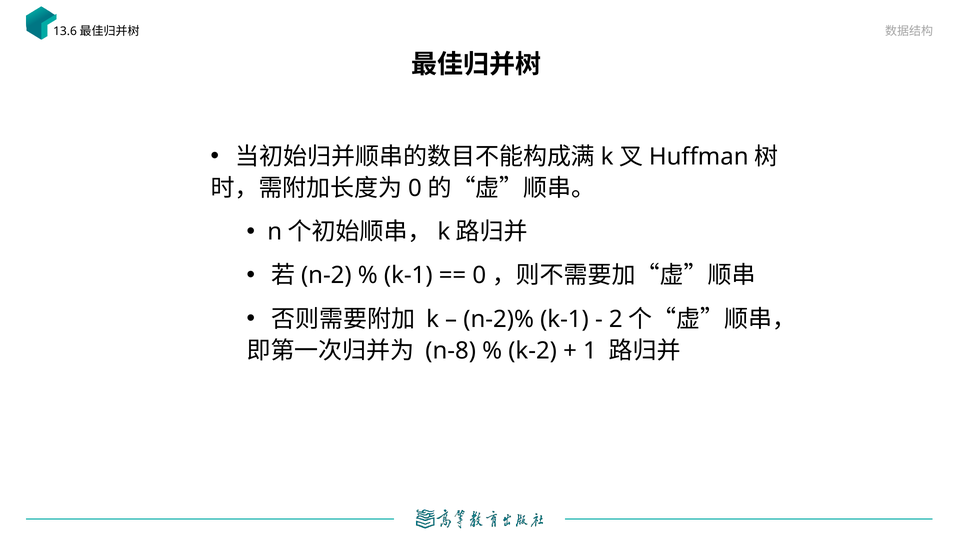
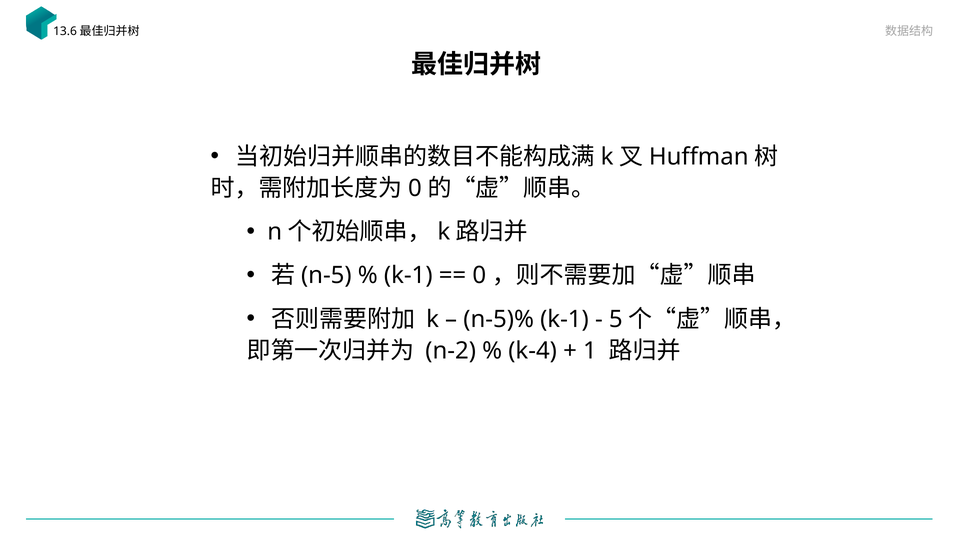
n-2: n-2 -> n-5 (326, 276)
n-2)%: n-2)% -> n-5)% (499, 319)
2: 2 -> 5 (616, 319)
n-8: n-8 -> n-2 (451, 351)
k-2: k-2 -> k-4 (533, 351)
